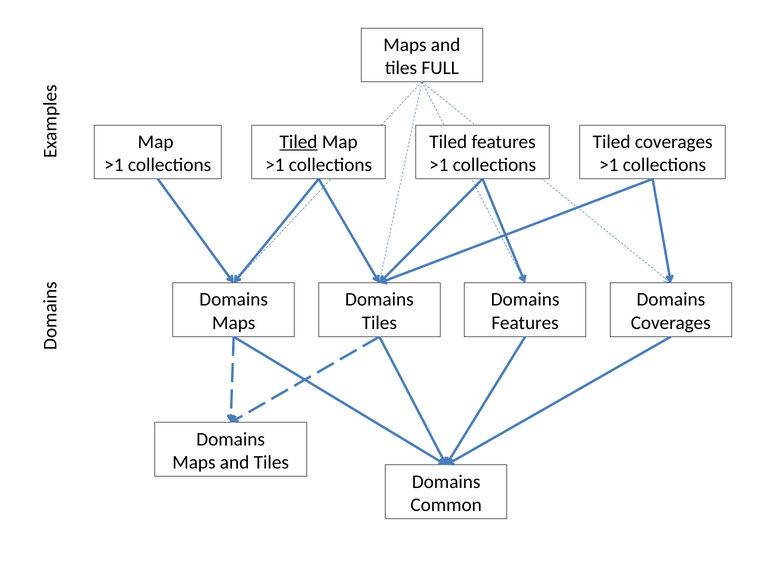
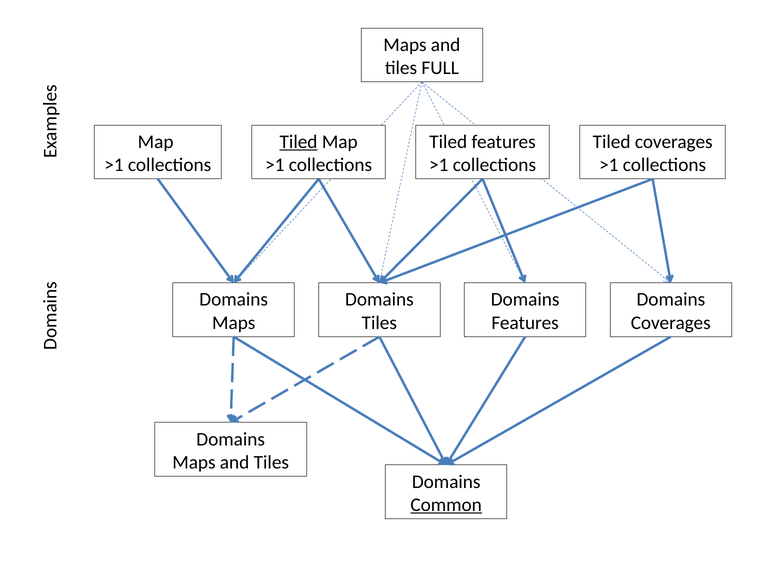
Common underline: none -> present (446, 505)
